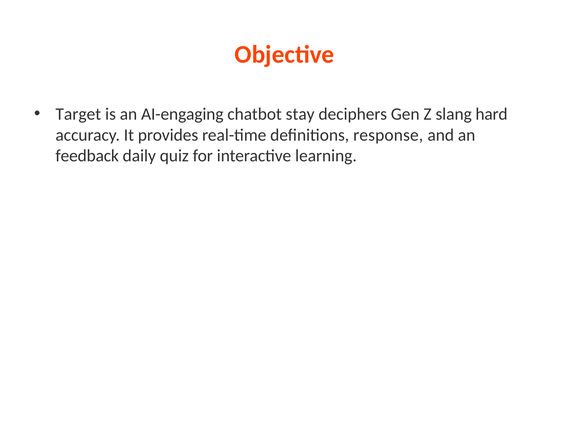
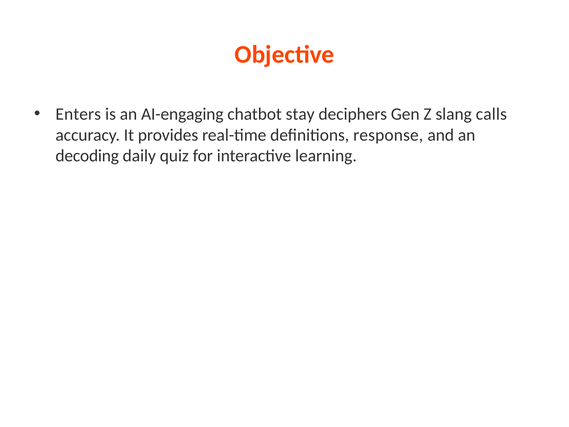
Target: Target -> Enters (78, 114)
hard: hard -> calls (491, 114)
feedback: feedback -> decoding (87, 156)
